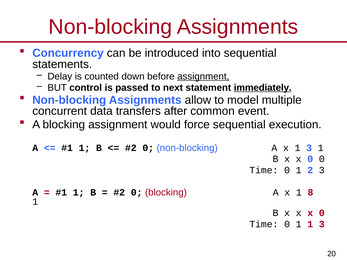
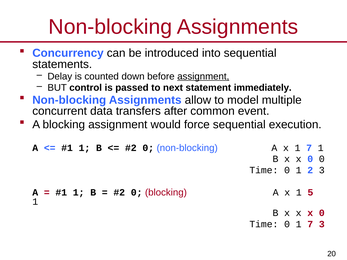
immediately underline: present -> none (263, 88)
x 1 3: 3 -> 7 (309, 148)
8: 8 -> 5 (310, 193)
0 1 1: 1 -> 7 (310, 224)
